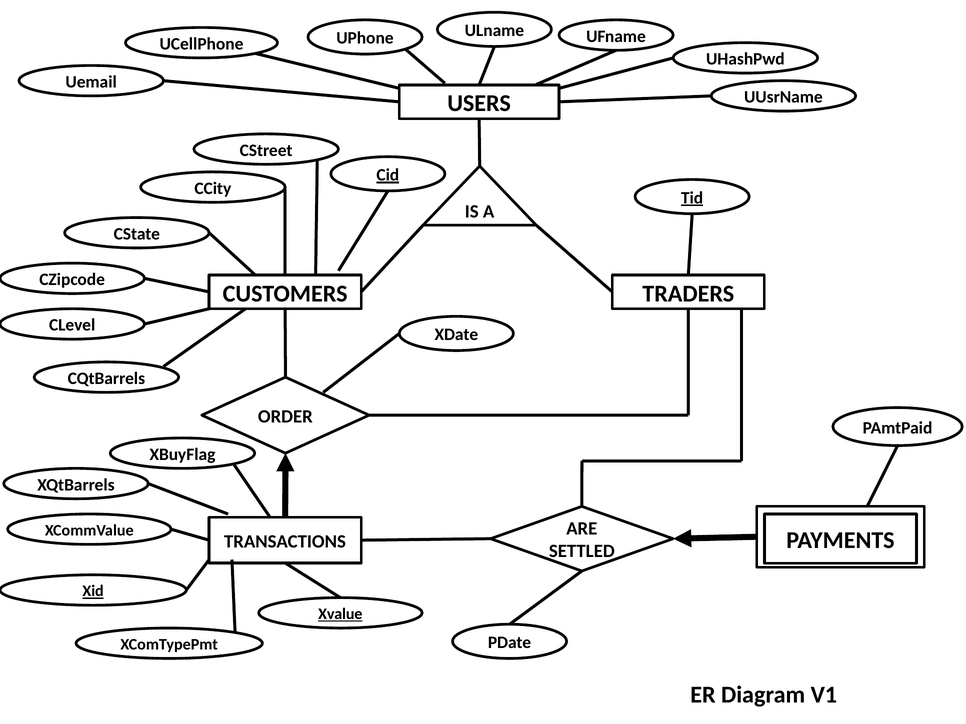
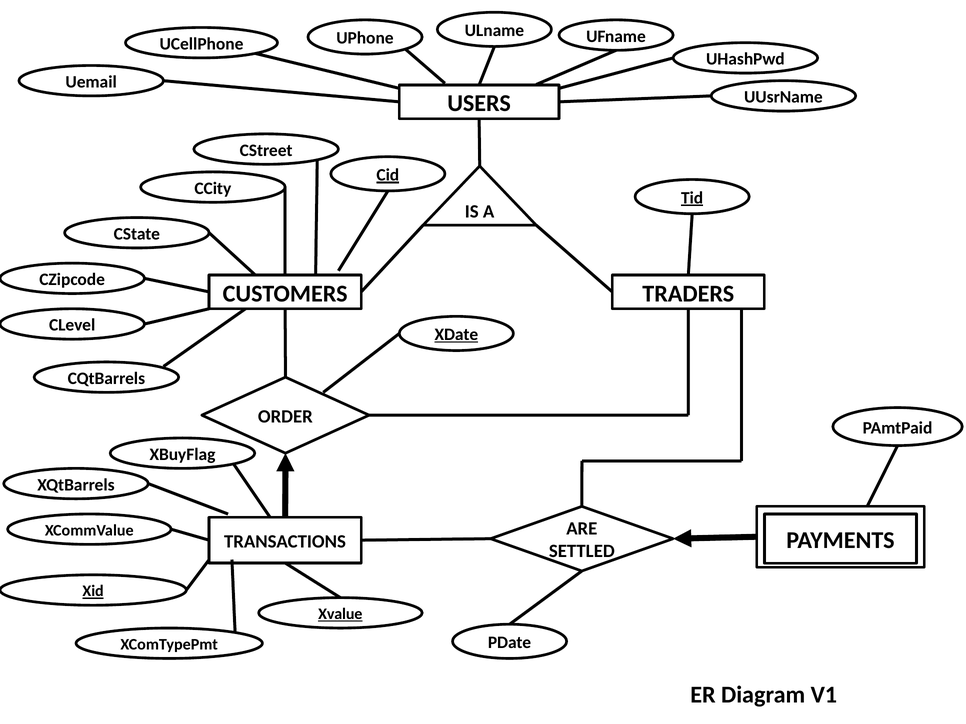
XDate underline: none -> present (456, 335)
